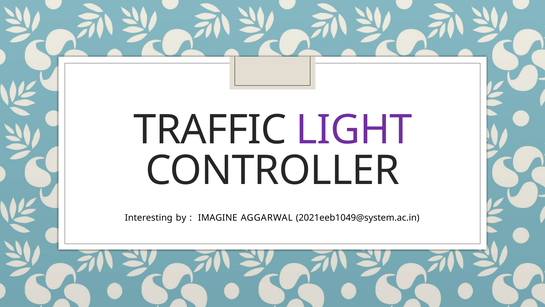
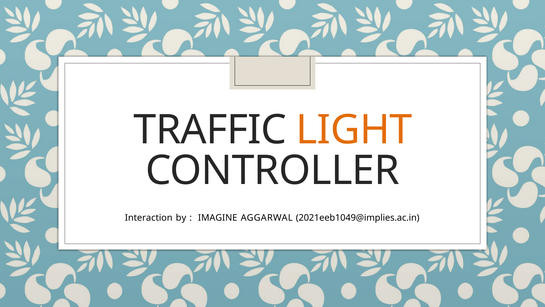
LIGHT colour: purple -> orange (354, 130)
Interesting: Interesting -> Interaction (149, 217)
2021eeb1049@system.ac.in: 2021eeb1049@system.ac.in -> 2021eeb1049@implies.ac.in (358, 217)
